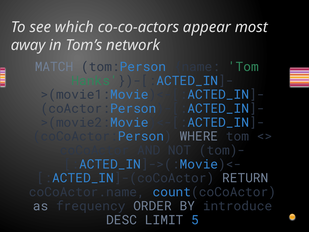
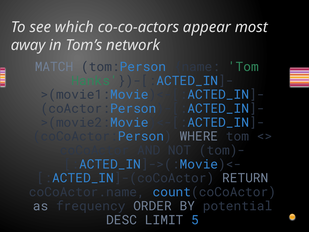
introduce: introduce -> potential (238, 206)
